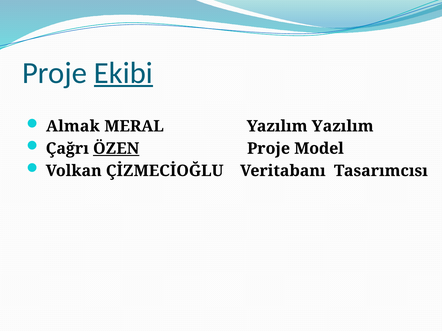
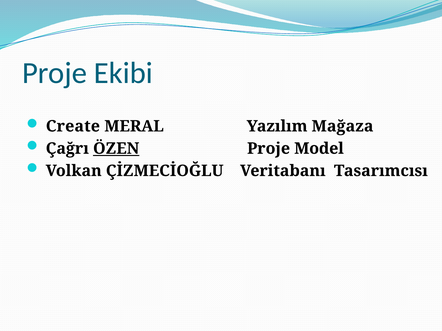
Ekibi underline: present -> none (123, 73)
Almak: Almak -> Create (73, 126)
Yazılım Yazılım: Yazılım -> Mağaza (343, 126)
